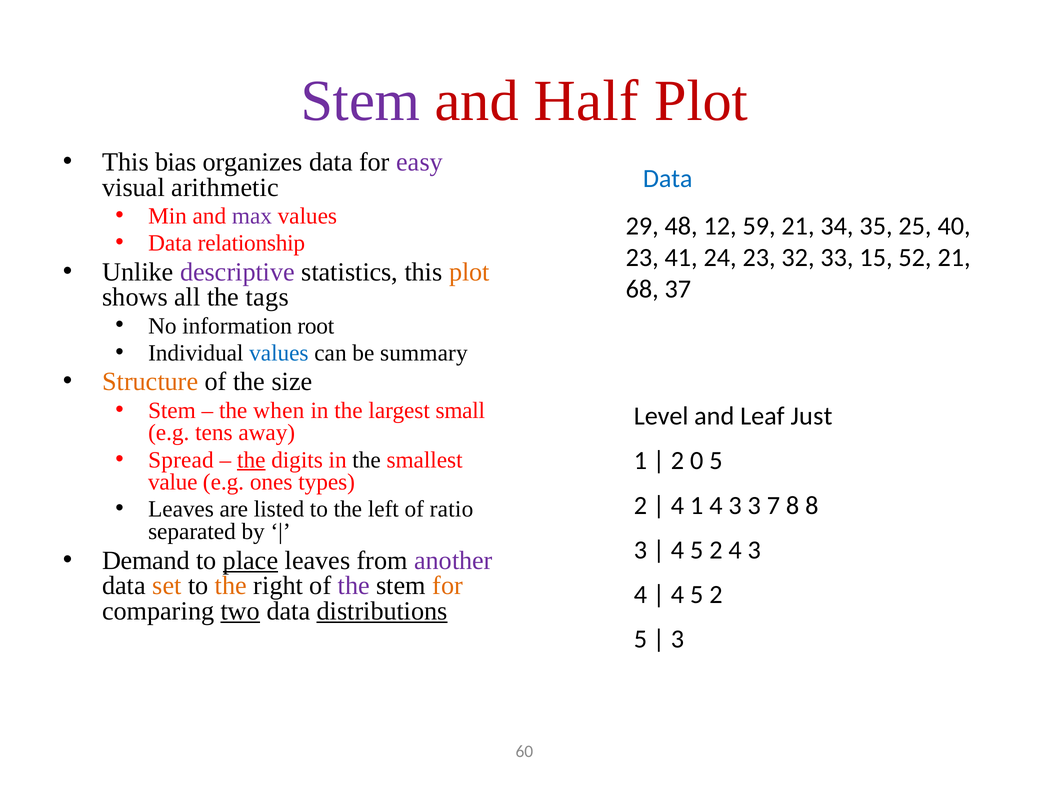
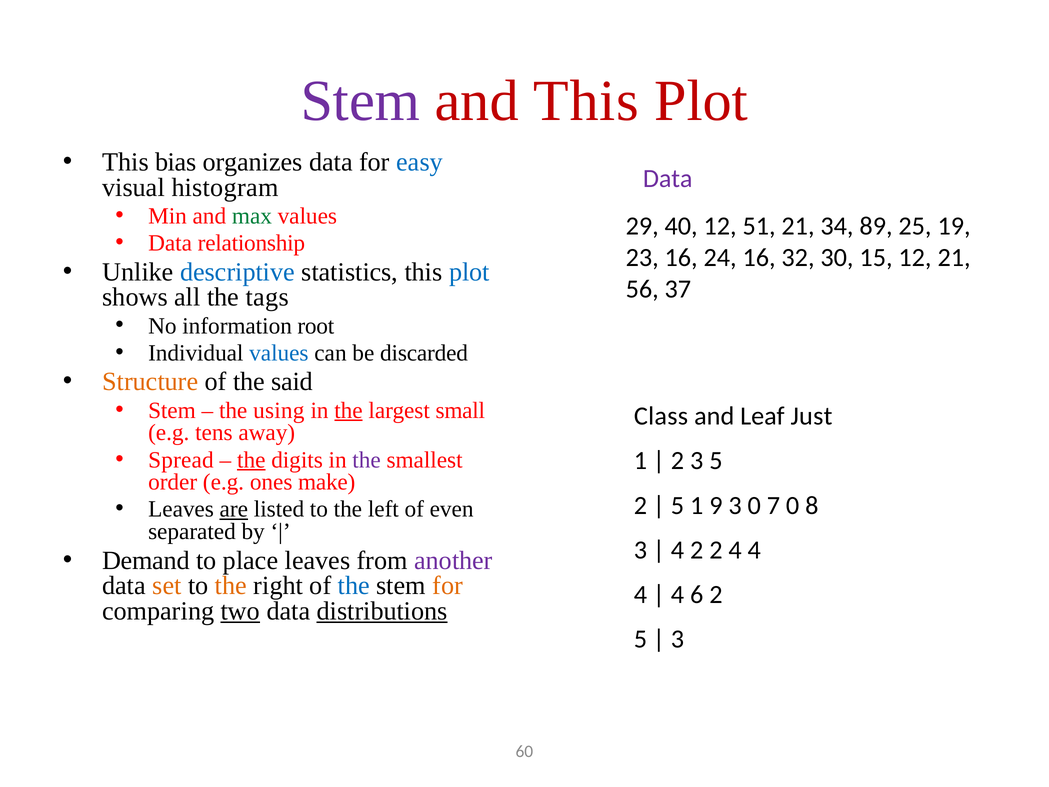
and Half: Half -> This (586, 101)
easy colour: purple -> blue (420, 162)
Data colour: blue -> purple (668, 179)
arithmetic: arithmetic -> histogram (225, 187)
max colour: purple -> green (252, 216)
48: 48 -> 40 (681, 226)
59: 59 -> 51 (759, 226)
35: 35 -> 89 (876, 226)
40: 40 -> 19 (954, 226)
23 41: 41 -> 16 (681, 258)
24 23: 23 -> 16 (759, 258)
33: 33 -> 30 (837, 258)
15 52: 52 -> 12 (915, 258)
descriptive colour: purple -> blue (237, 272)
plot colour: orange -> blue (469, 272)
68: 68 -> 56 (642, 289)
summary: summary -> discarded (424, 353)
size: size -> said (292, 382)
when: when -> using (279, 410)
the underline: none -> present (348, 410)
Level: Level -> Class (661, 416)
the colour: black -> purple (367, 460)
2 0: 0 -> 3 (697, 461)
value: value -> order (173, 482)
types: types -> make (327, 482)
4: 4 -> 5 (677, 505)
1 4: 4 -> 9 (716, 505)
3 3: 3 -> 0 (754, 505)
7 8: 8 -> 0 (793, 505)
are underline: none -> present (234, 509)
ratio: ratio -> even (452, 509)
5: 5 -> 2 (697, 550)
2 4 3: 3 -> 4 (754, 550)
place underline: present -> none (251, 560)
the colour: purple -> blue (354, 586)
5: 5 -> 6 (697, 594)
